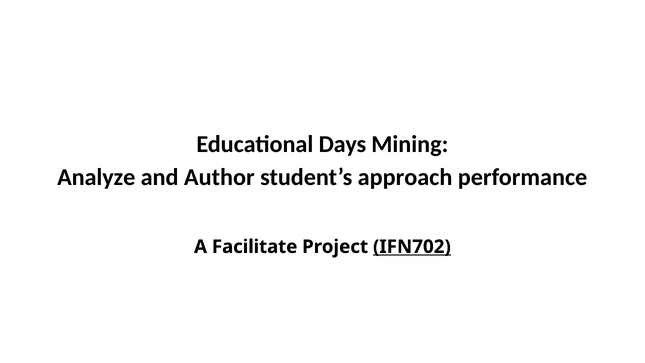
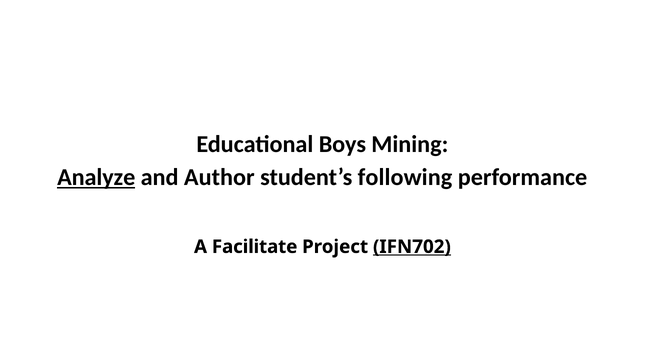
Days: Days -> Boys (342, 144)
Analyze underline: none -> present (96, 177)
approach: approach -> following (405, 177)
